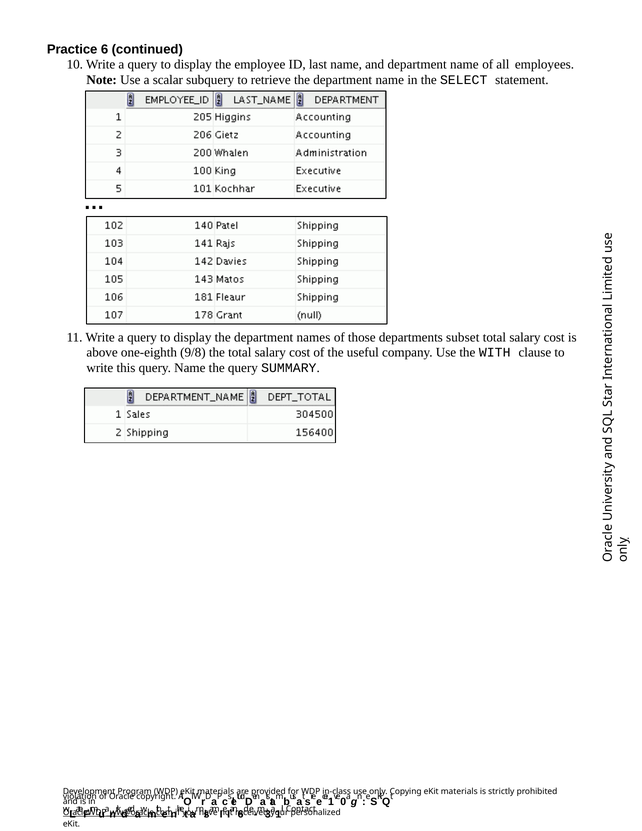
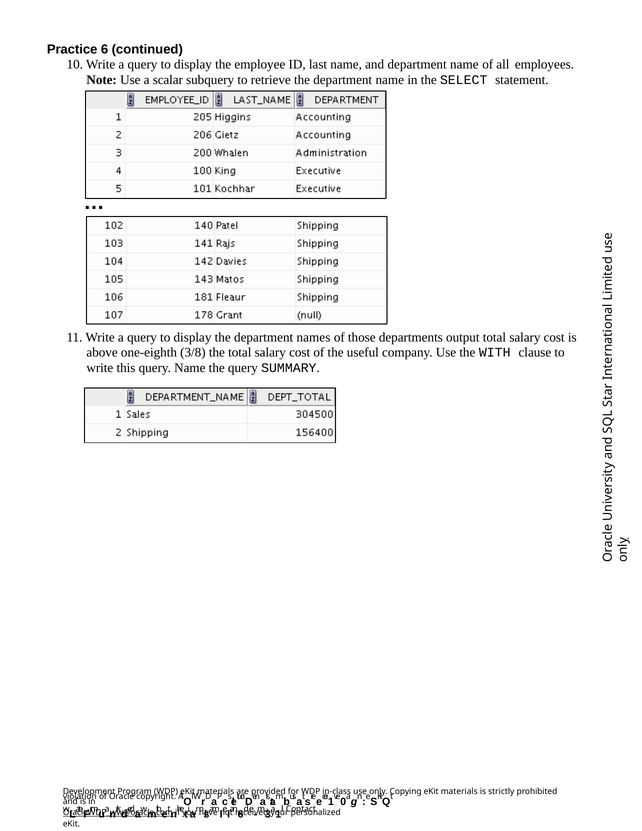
subset: subset -> output (463, 337)
9/8: 9/8 -> 3/8 (193, 352)
